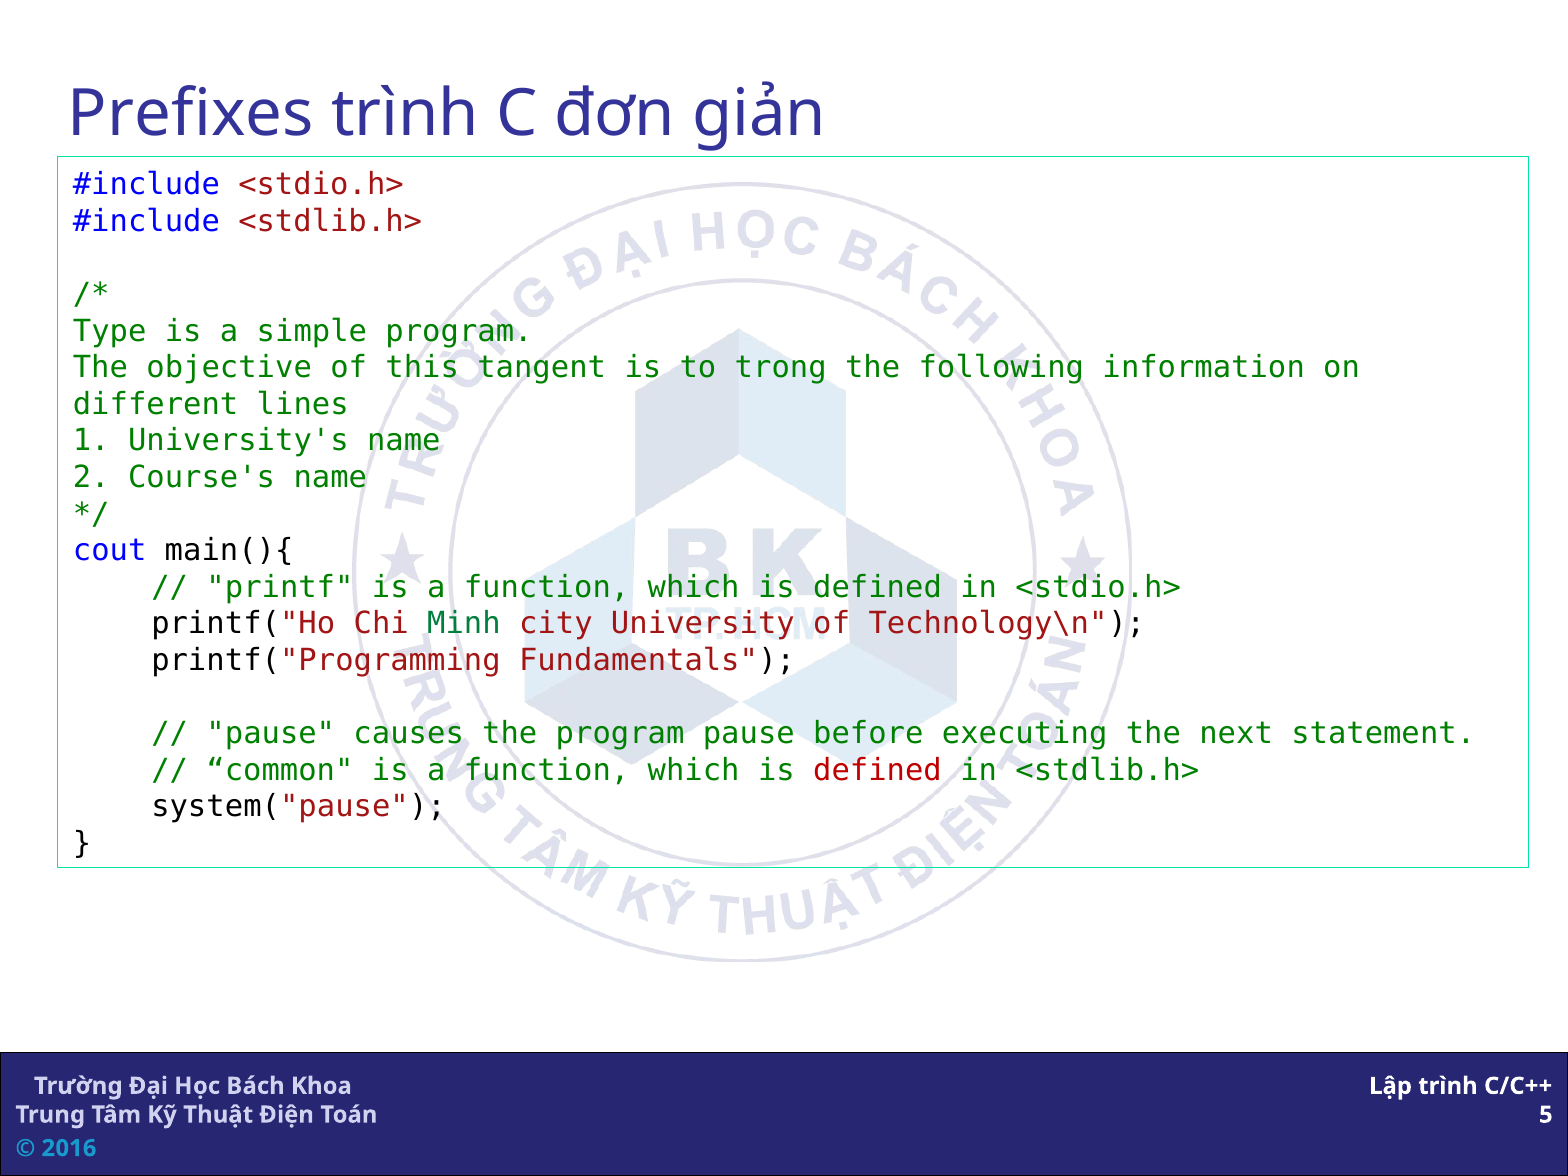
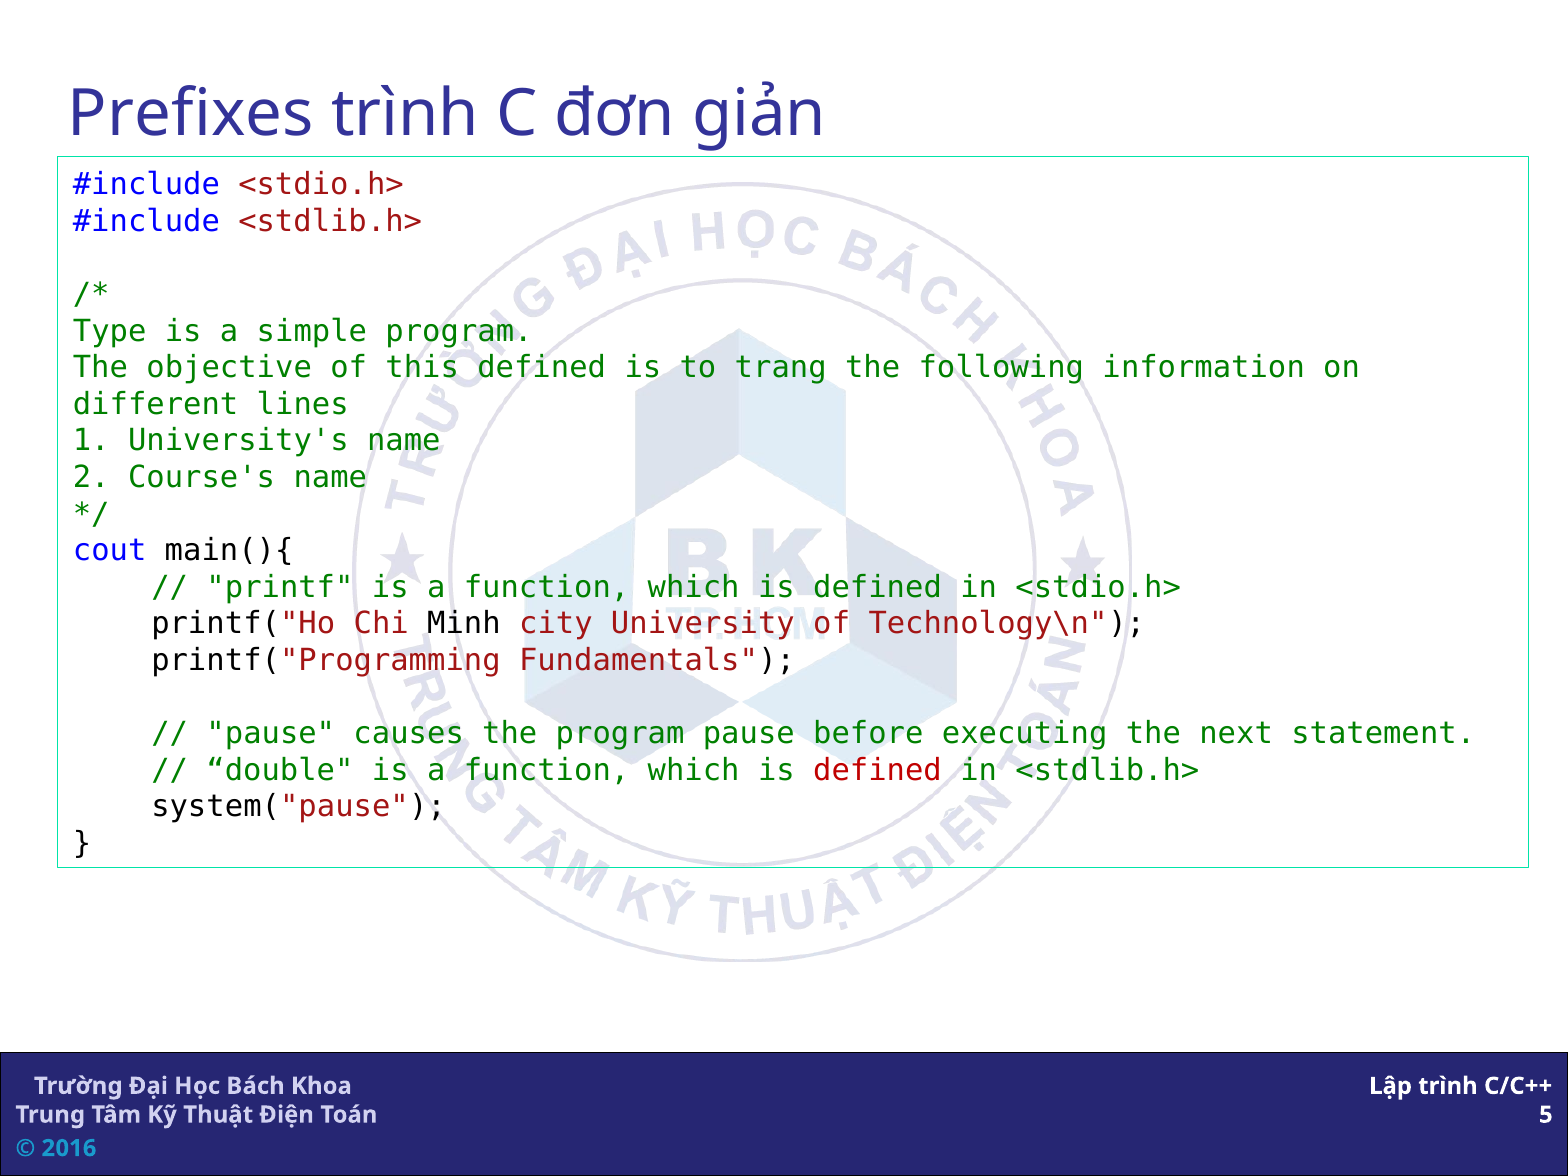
this tangent: tangent -> defined (542, 368)
trong: trong -> trang (781, 368)
Minh colour: green -> black (464, 624)
common: common -> double (280, 770)
